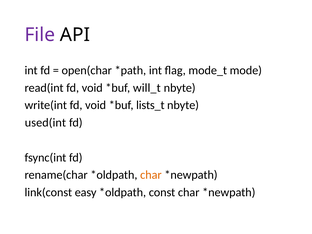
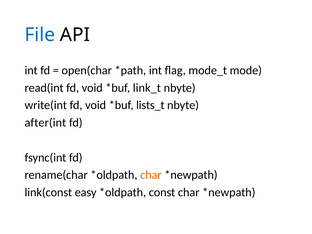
File colour: purple -> blue (40, 35)
will_t: will_t -> link_t (147, 88)
used(int: used(int -> after(int (45, 123)
